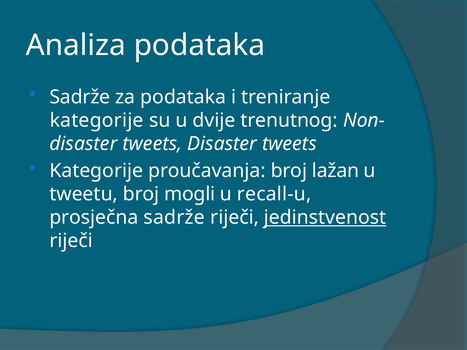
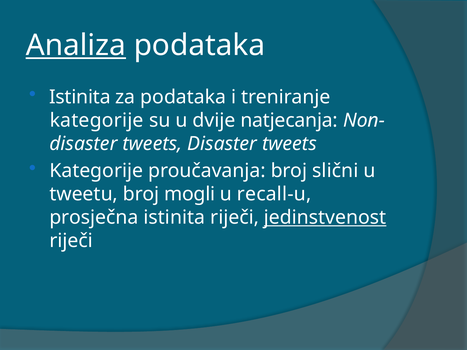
Analiza underline: none -> present (76, 45)
Sadrže: Sadrže -> Istinita (80, 97)
trenutnog: trenutnog -> natjecanja (289, 120)
lažan: lažan -> slični (335, 171)
prosječna sadrže: sadrže -> istinita (174, 218)
